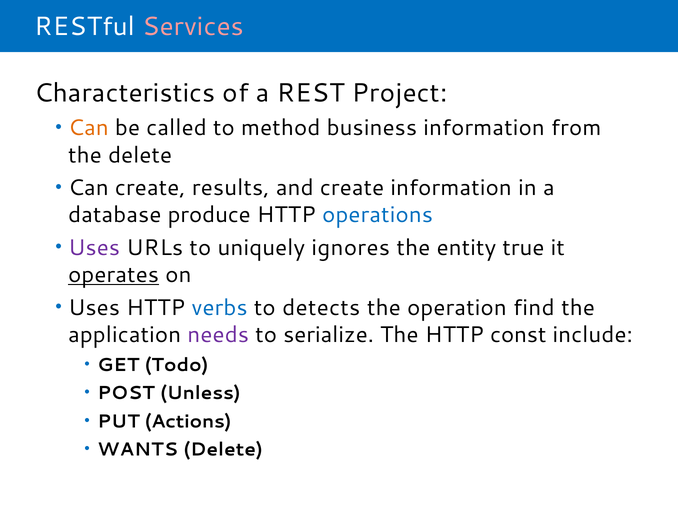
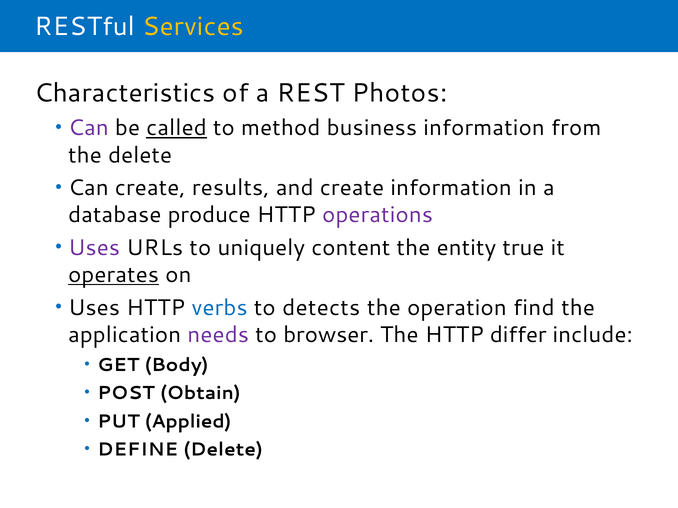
Services colour: pink -> yellow (193, 27)
Project: Project -> Photos (400, 93)
Can colour: orange -> purple (88, 128)
called underline: none -> present (177, 128)
operations colour: blue -> purple (377, 215)
ignores: ignores -> content (351, 248)
serialize: serialize -> browser (329, 335)
const: const -> differ (518, 335)
Todo: Todo -> Body (177, 365)
Unless: Unless -> Obtain (200, 394)
Actions: Actions -> Applied (188, 422)
WANTS: WANTS -> DEFINE (138, 450)
